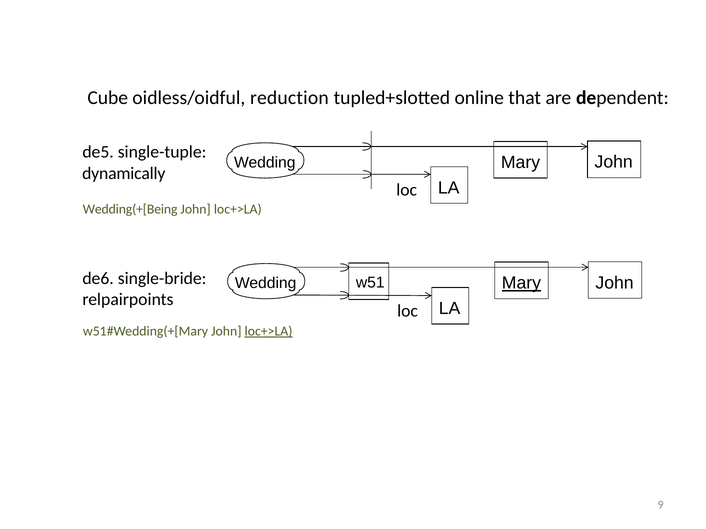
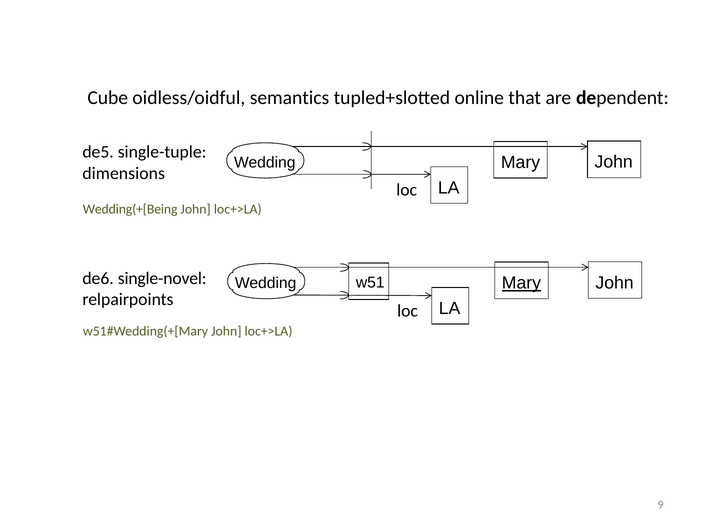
reduction: reduction -> semantics (289, 98)
dynamically: dynamically -> dimensions (124, 173)
single-bride: single-bride -> single-novel (162, 278)
loc+>LA underline: present -> none (269, 331)
